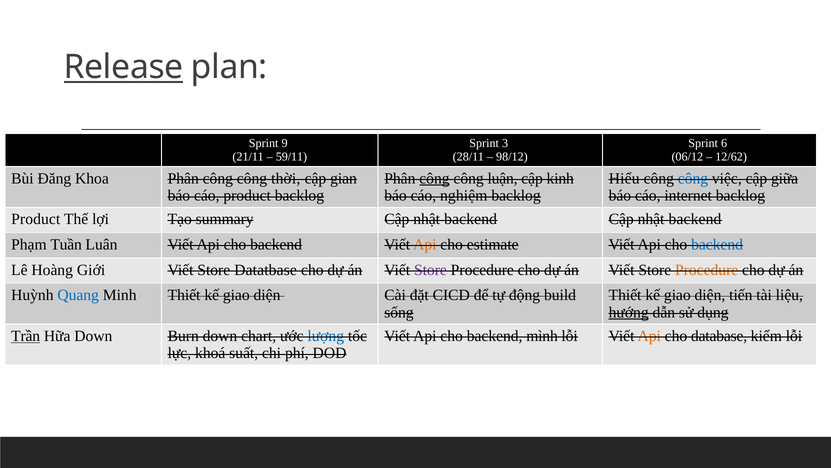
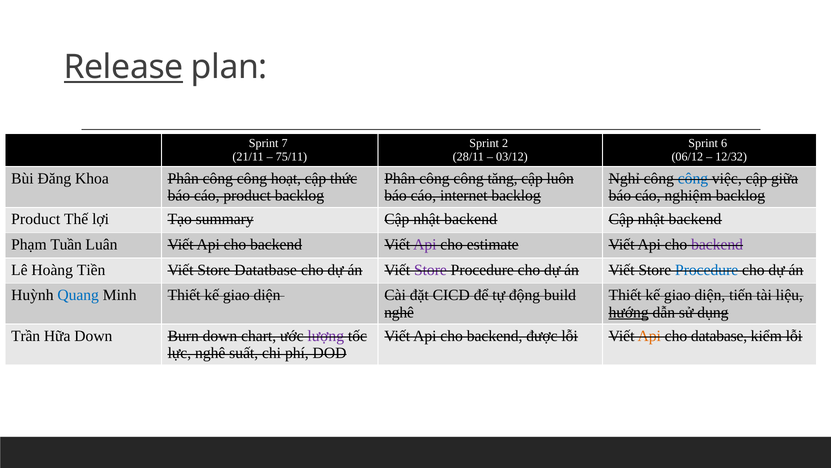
9: 9 -> 7 (285, 143)
3: 3 -> 2 (505, 143)
59/11: 59/11 -> 75/11 (291, 157)
98/12: 98/12 -> 03/12 (512, 157)
12/62: 12/62 -> 12/32 (731, 157)
thời: thời -> hoạt (286, 178)
gian: gian -> thức (344, 178)
công underline: present -> none (434, 178)
luận: luận -> tăng (503, 178)
kinh: kinh -> luôn (560, 178)
Hiểu: Hiểu -> Nghỉ (624, 178)
nghiệm: nghiệm -> internet (464, 196)
internet: internet -> nghiệm (688, 196)
Api colour: orange -> purple (425, 244)
backend colour: blue -> purple (717, 244)
Giới: Giới -> Tiền (91, 270)
Procedure colour: orange -> blue (707, 270)
sống: sống -> nghê (399, 312)
Trần underline: present -> none (26, 336)
lượng colour: blue -> purple (326, 336)
mình: mình -> được (542, 336)
lực khoá: khoá -> nghê (210, 353)
